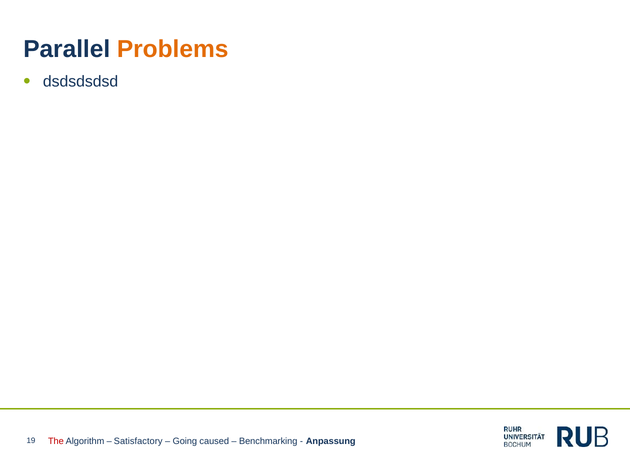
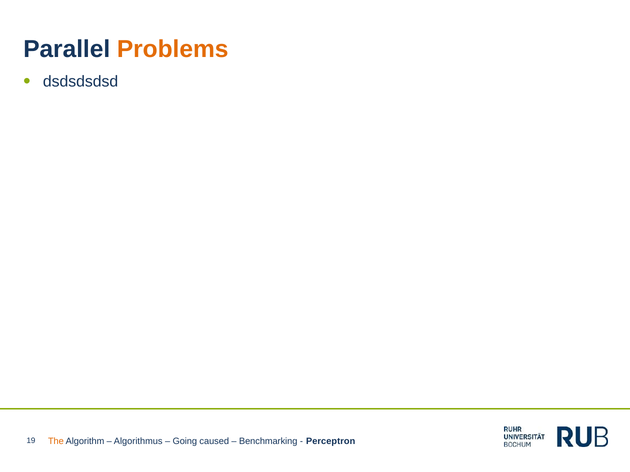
The colour: red -> orange (56, 442)
Satisfactory: Satisfactory -> Algorithmus (138, 442)
Anpassung: Anpassung -> Perceptron (331, 442)
